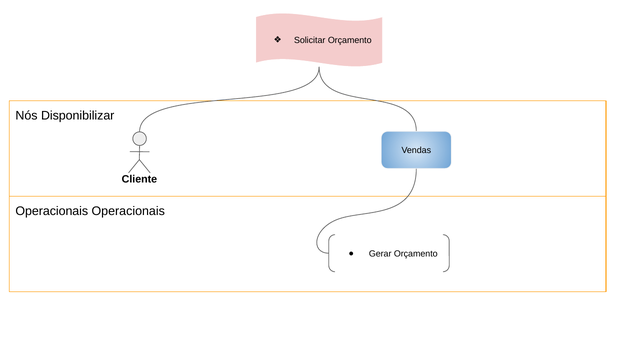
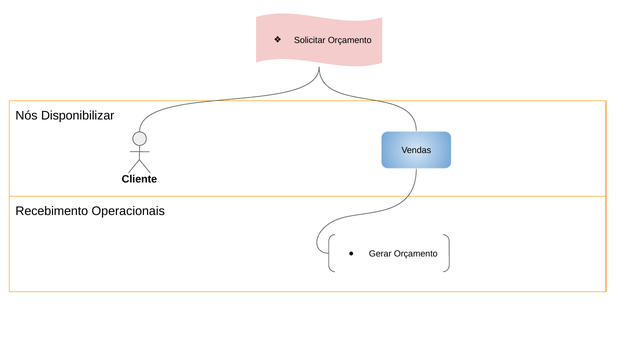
Operacionais: Operacionais -> Recebimento (52, 211)
